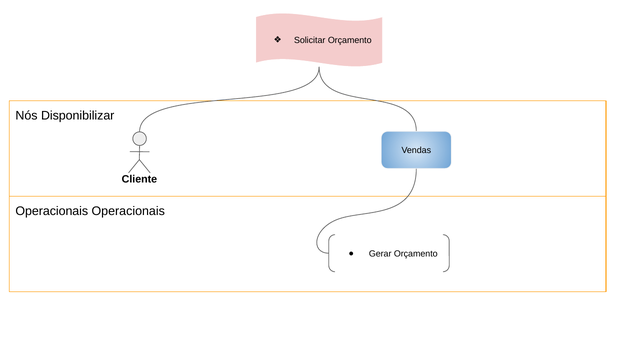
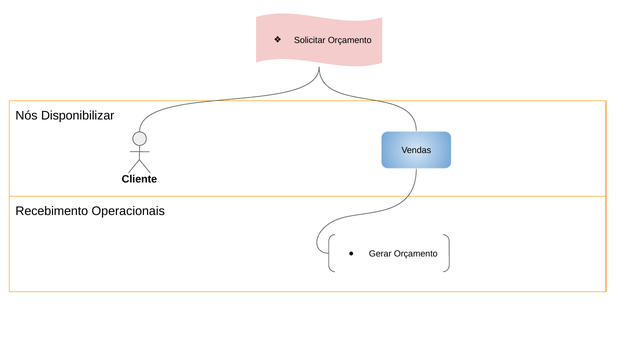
Operacionais: Operacionais -> Recebimento (52, 211)
